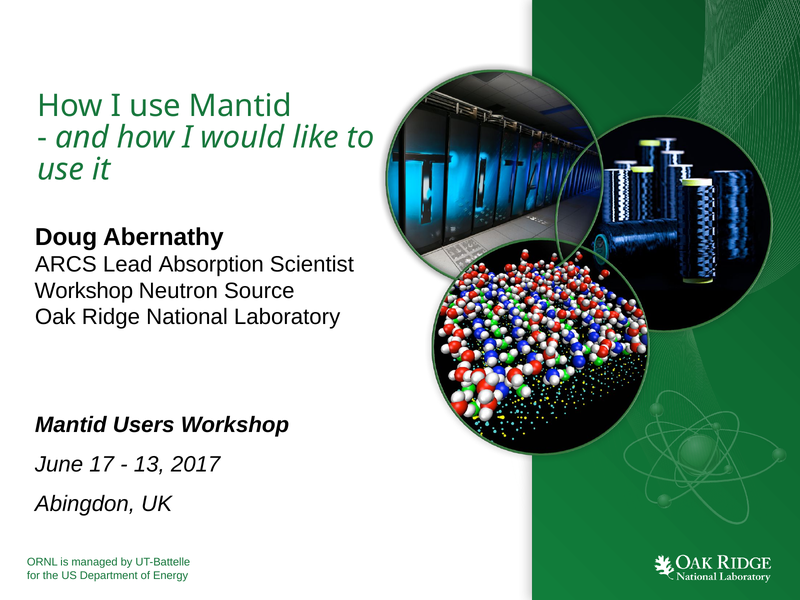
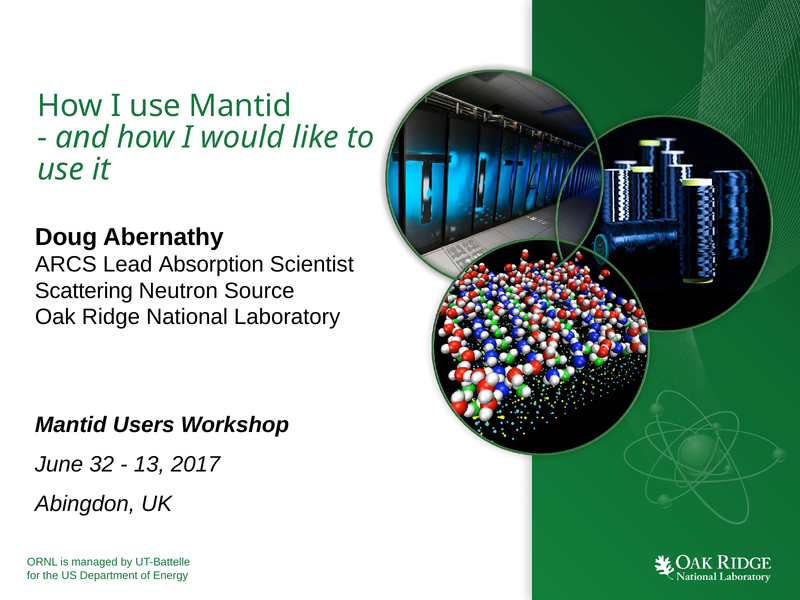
Workshop: Workshop -> Scattering (84, 291)
17: 17 -> 32 (102, 464)
